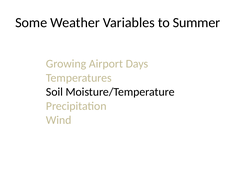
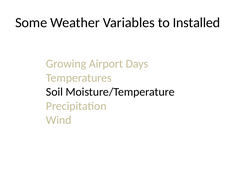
Summer: Summer -> Installed (196, 23)
